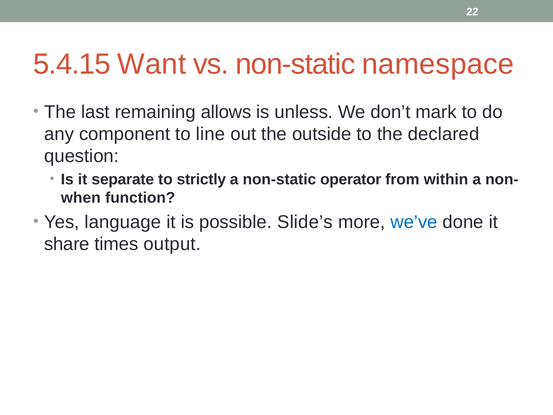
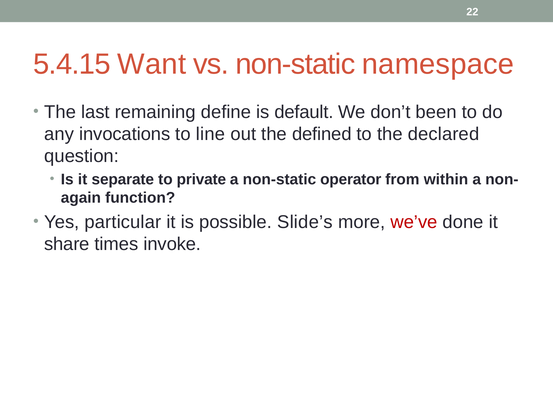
allows: allows -> define (226, 112)
unless: unless -> default (304, 112)
mark: mark -> been (436, 112)
component: component -> invocations (125, 134)
outside: outside -> defined (322, 134)
strictly: strictly -> private (201, 179)
when: when -> again (81, 198)
language: language -> particular (123, 222)
we’ve colour: blue -> red (414, 222)
output: output -> invoke (172, 244)
